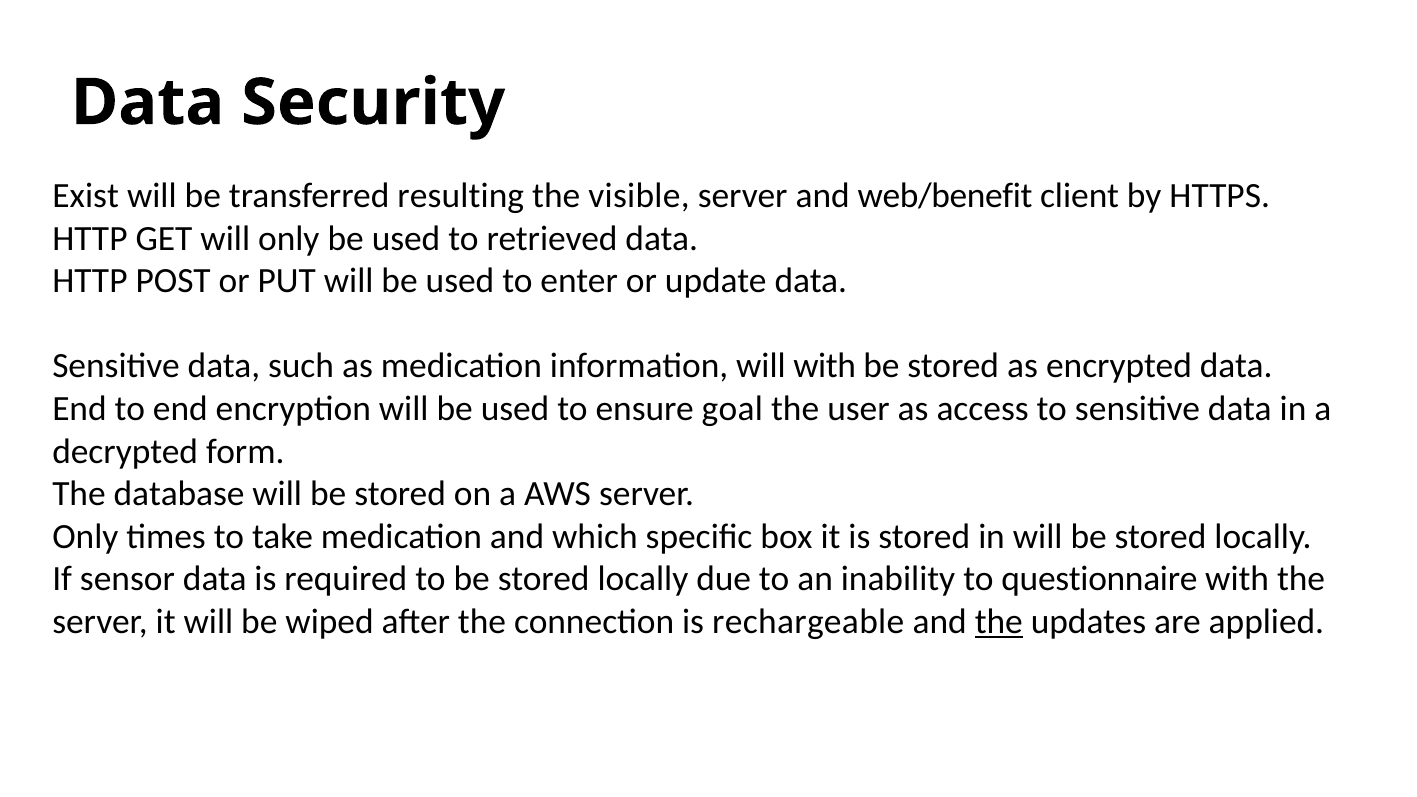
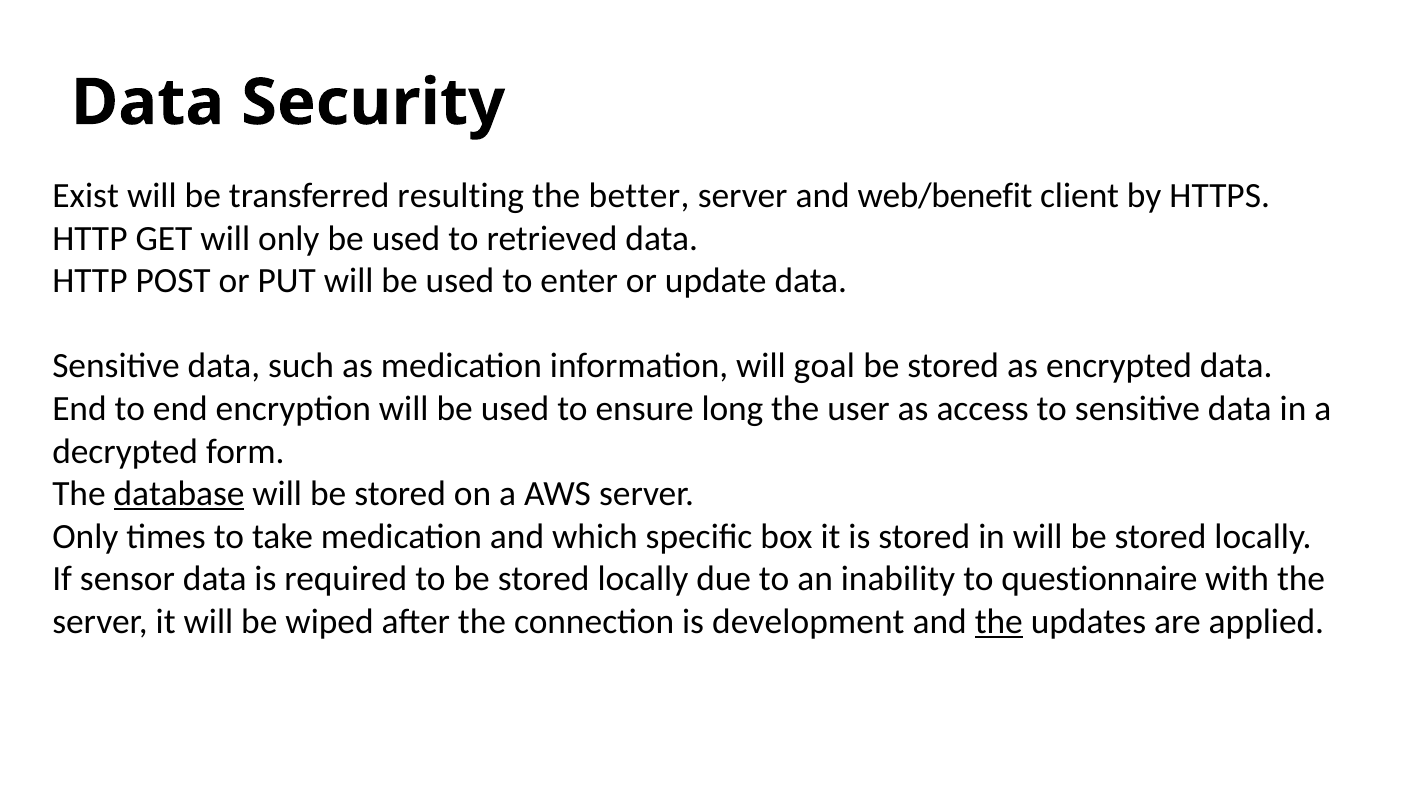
visible: visible -> better (639, 196)
will with: with -> goal (824, 366)
goal: goal -> long (733, 409)
database underline: none -> present (179, 494)
rechargeable: rechargeable -> development (808, 621)
